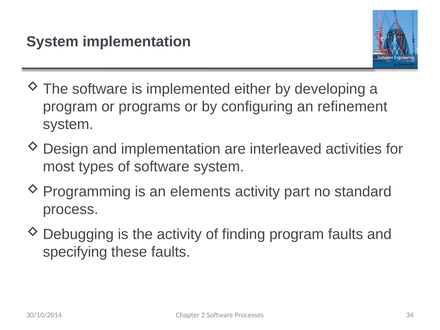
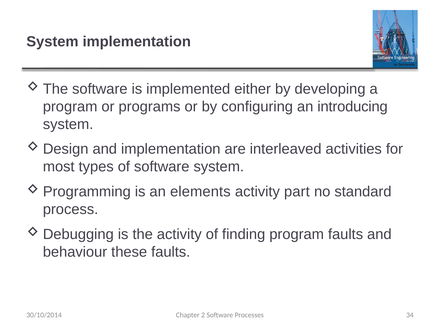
refinement: refinement -> introducing (353, 107)
specifying: specifying -> behaviour (75, 252)
